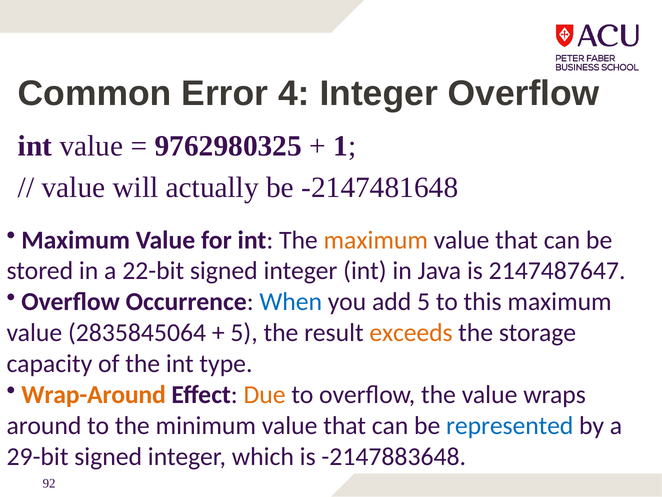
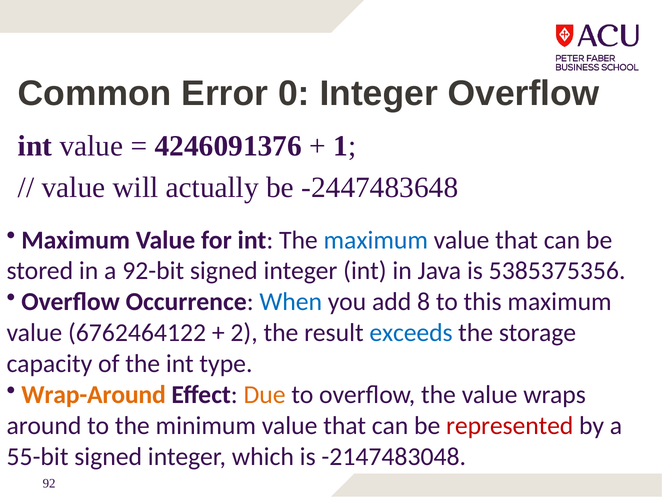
4: 4 -> 0 (294, 94)
9762980325: 9762980325 -> 4246091376 (228, 146)
-2147481648: -2147481648 -> -2447483648 (380, 187)
maximum colour: orange -> blue (376, 240)
22-bit: 22-bit -> 92-bit (153, 271)
2147487647: 2147487647 -> 5385375356 (557, 271)
add 5: 5 -> 8 (424, 302)
2835845064: 2835845064 -> 6762464122 (137, 333)
5: 5 -> 2 (244, 333)
exceeds colour: orange -> blue (411, 333)
represented colour: blue -> red (510, 425)
29-bit: 29-bit -> 55-bit (38, 456)
-2147883648: -2147883648 -> -2147483048 (394, 456)
